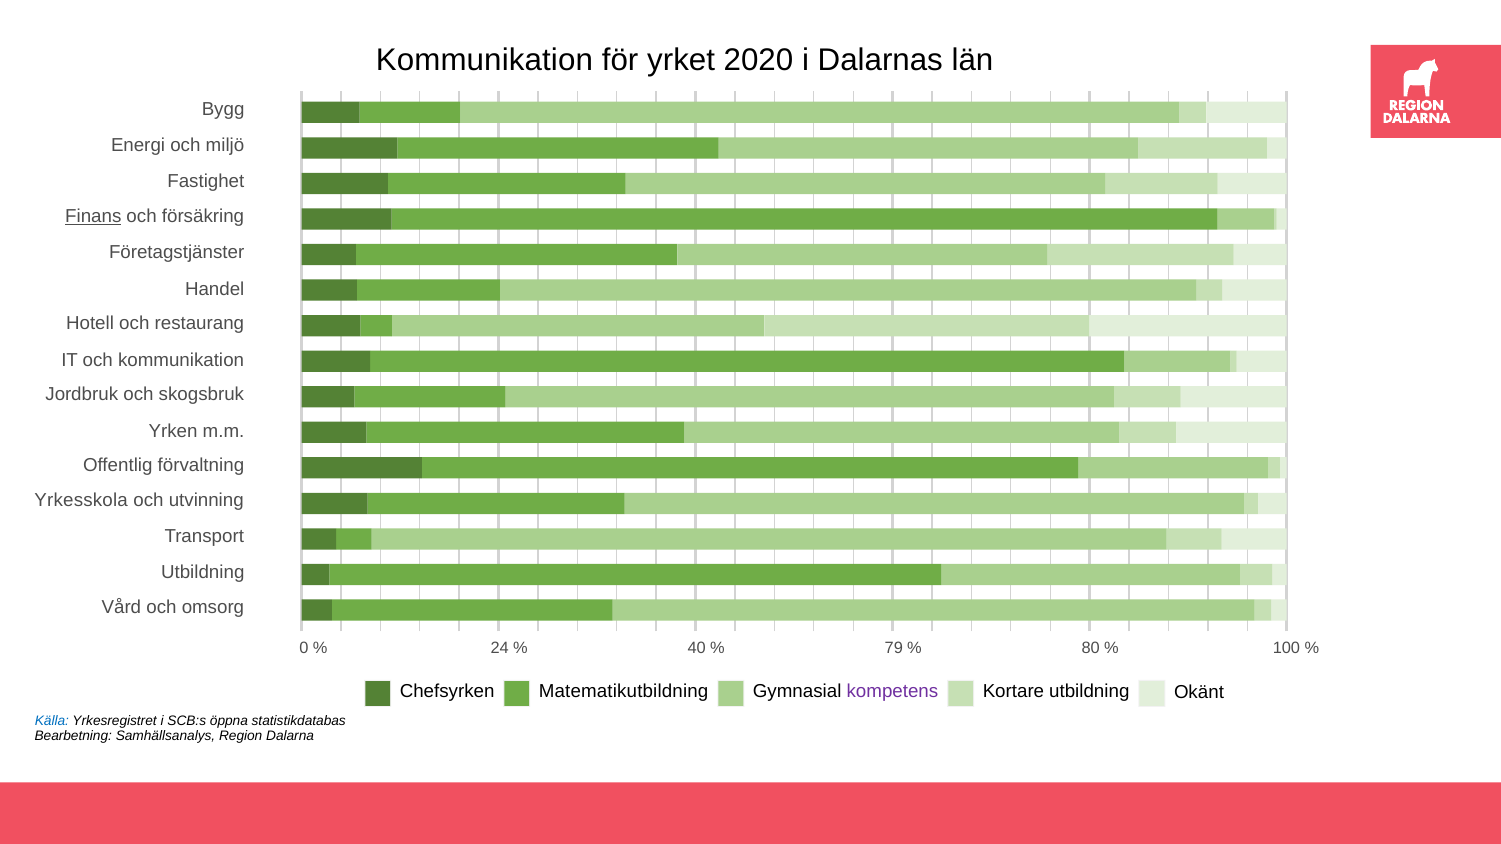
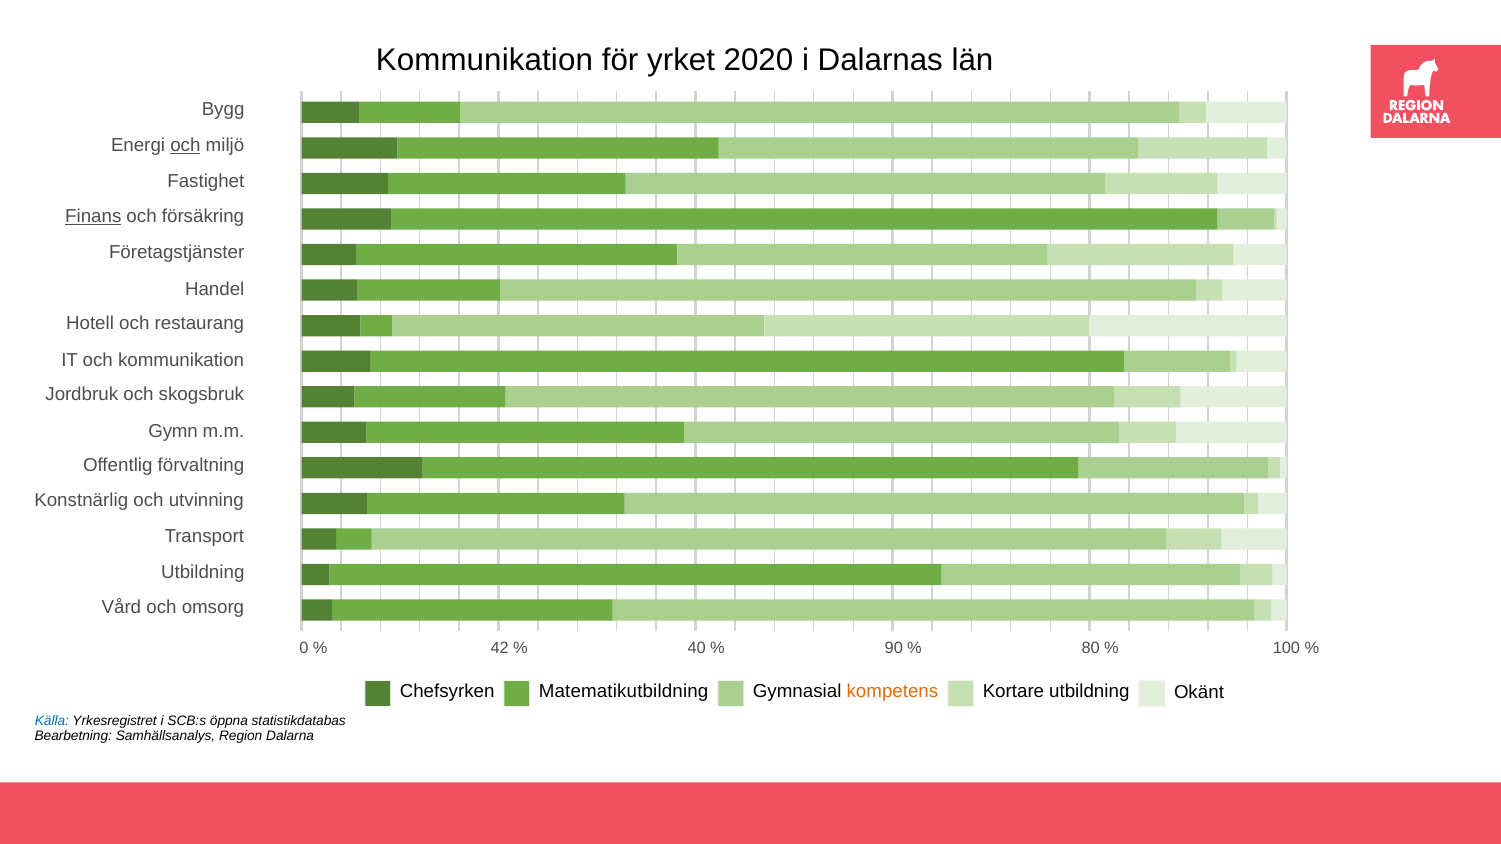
och underline: none -> present (185, 145)
Yrken: Yrken -> Gymn (173, 432)
Yrkesskola: Yrkesskola -> Konstnärlig (81, 501)
24: 24 -> 42 (500, 648)
79: 79 -> 90 (894, 648)
kompetens colour: purple -> orange (892, 691)
